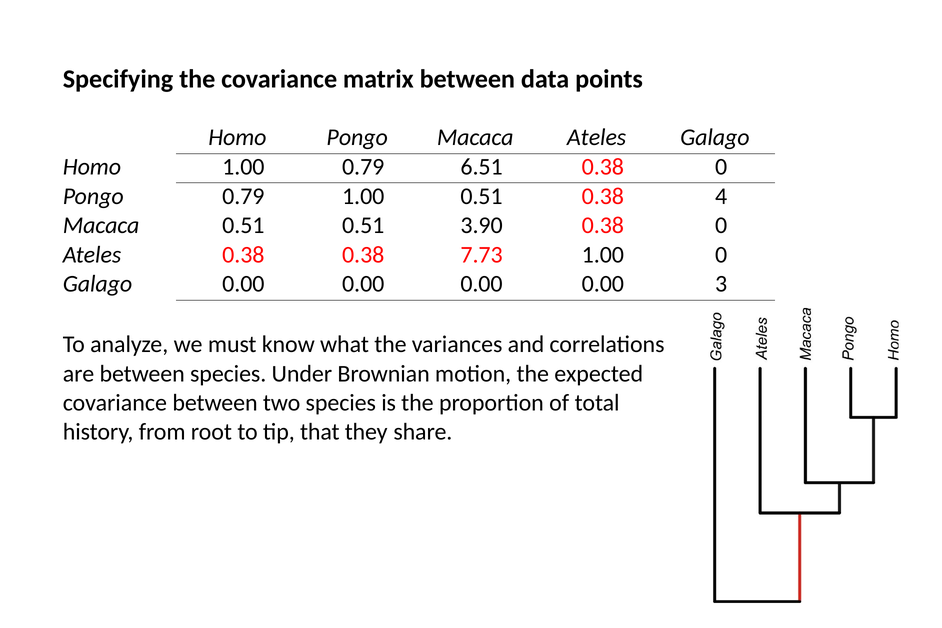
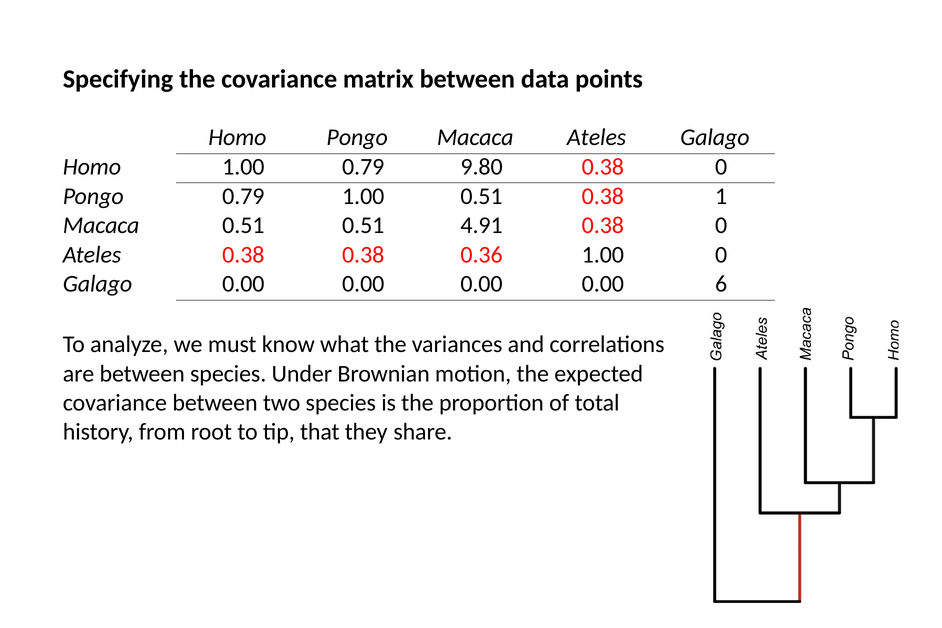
6.51: 6.51 -> 9.80 (482, 167)
4: 4 -> 1 (721, 196)
3.90: 3.90 -> 4.91 (482, 225)
7.73: 7.73 -> 0.36 (482, 255)
3: 3 -> 6 (721, 284)
